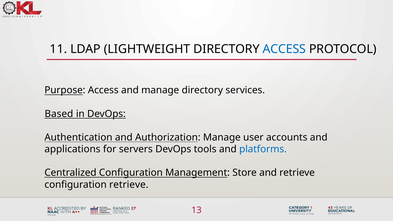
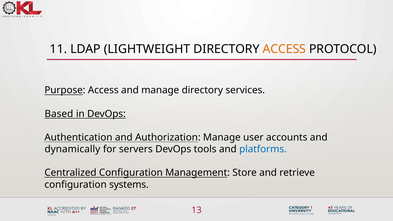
ACCESS colour: blue -> orange (284, 49)
applications: applications -> dynamically (72, 149)
configuration retrieve: retrieve -> systems (129, 185)
